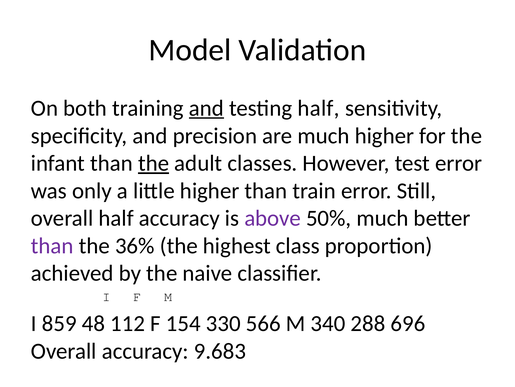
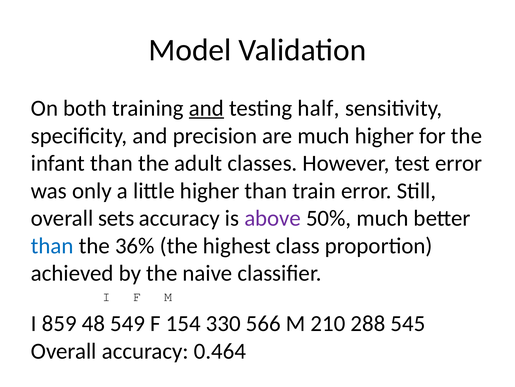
the underline: present -> none (154, 163)
overall half: half -> sets (116, 218)
than colour: purple -> blue (52, 245)
112: 112 -> 549 (128, 323)
340: 340 -> 210 (328, 323)
696: 696 -> 545 (408, 323)
9.683: 9.683 -> 0.464 (220, 350)
